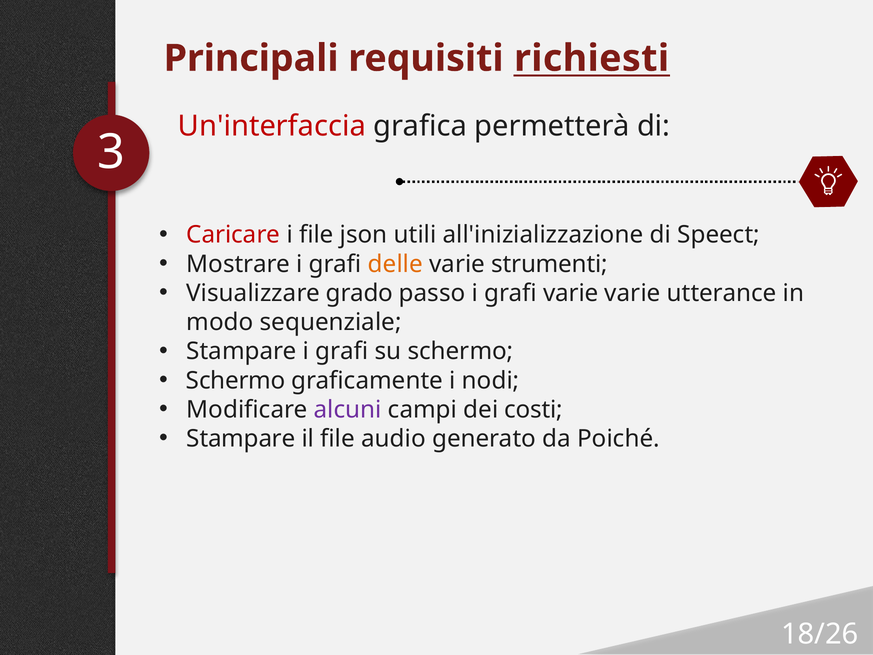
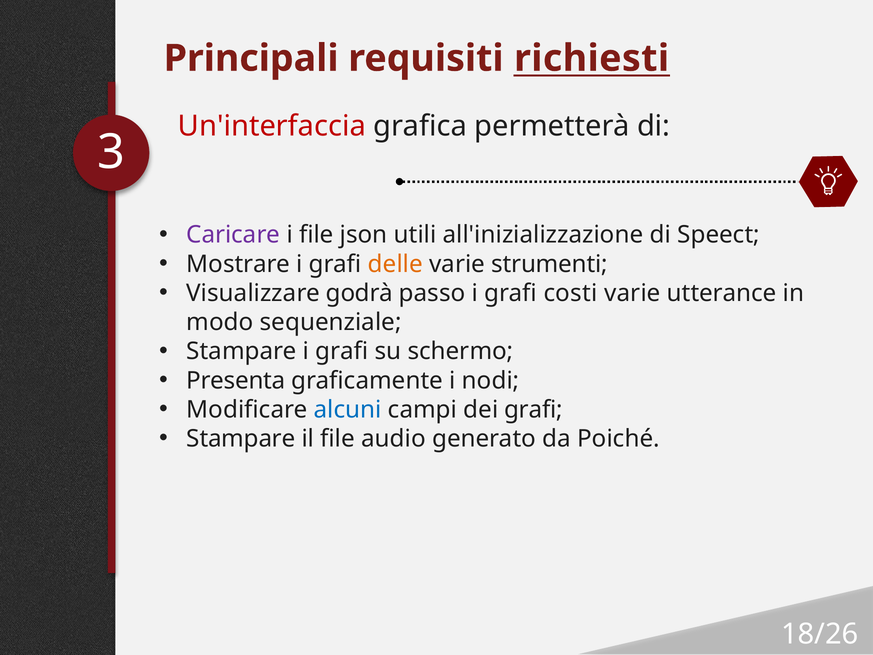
Caricare colour: red -> purple (233, 235)
grado: grado -> godrà (359, 293)
grafi varie: varie -> costi (571, 293)
Schermo: Schermo -> Presenta (236, 380)
alcuni colour: purple -> blue (348, 410)
dei costi: costi -> grafi (533, 410)
